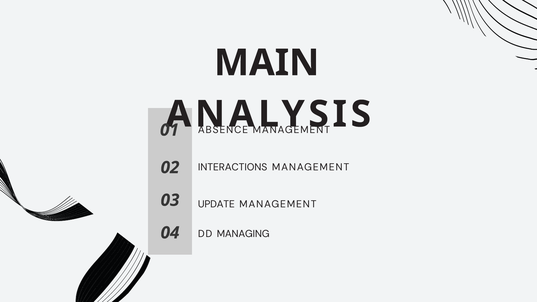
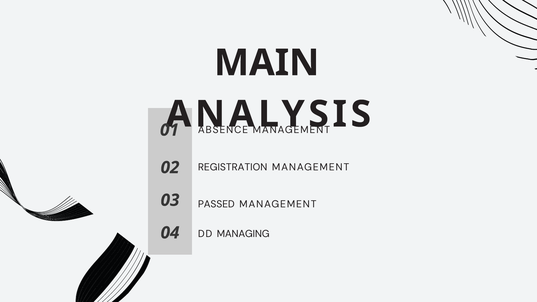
INTERACTIONS: INTERACTIONS -> REGISTRATION (233, 167)
UPDATE: UPDATE -> PASSED (216, 204)
